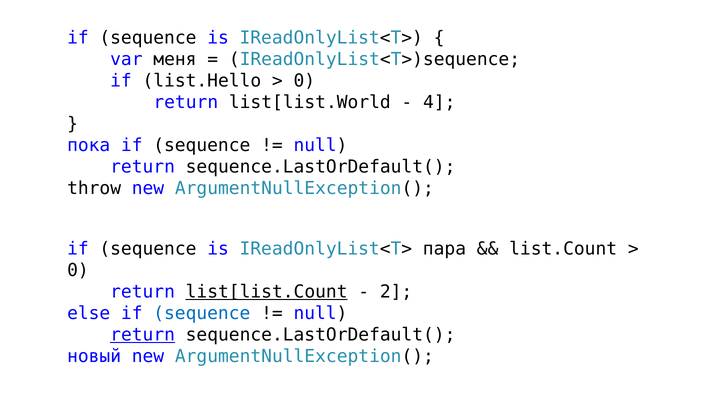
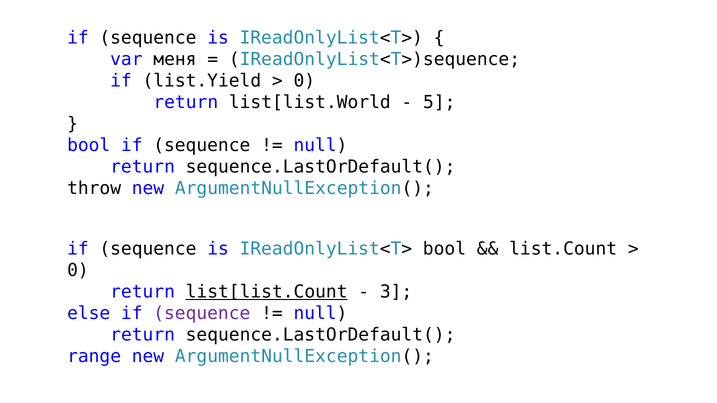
list.Hello: list.Hello -> list.Yield (202, 81)
4: 4 -> 5 (439, 102)
пока: пока -> bool (89, 145)
IReadOnlyList<T> пара: пара -> bool (444, 249)
2: 2 -> 3 (396, 292)
sequence colour: blue -> purple (202, 314)
return underline: present -> none (143, 335)
новый: новый -> range (94, 357)
